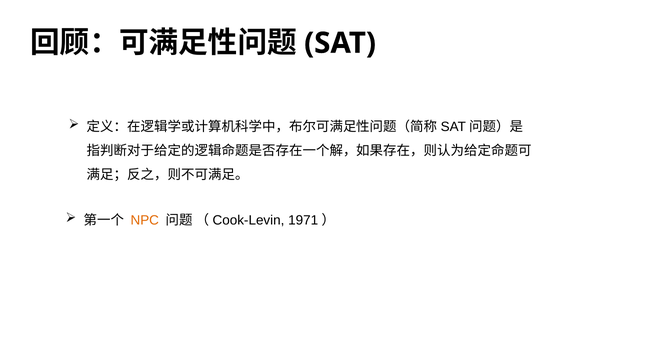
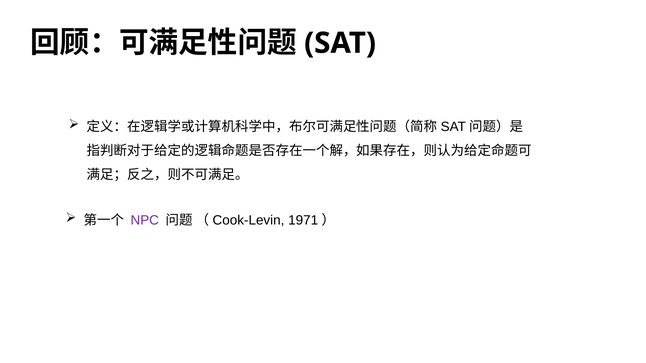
NPC colour: orange -> purple (145, 220)
